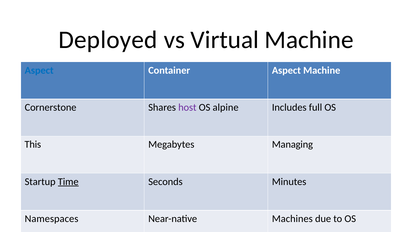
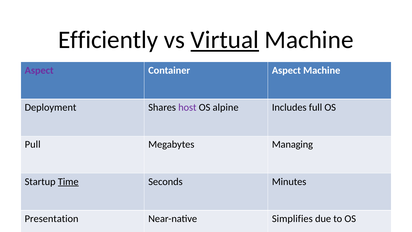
Deployed: Deployed -> Efficiently (108, 40)
Virtual underline: none -> present (225, 40)
Aspect colour: blue -> purple (39, 70)
Cornerstone: Cornerstone -> Deployment (51, 107)
This: This -> Pull (33, 144)
Namespaces: Namespaces -> Presentation (52, 219)
Machines: Machines -> Simplifies (292, 219)
